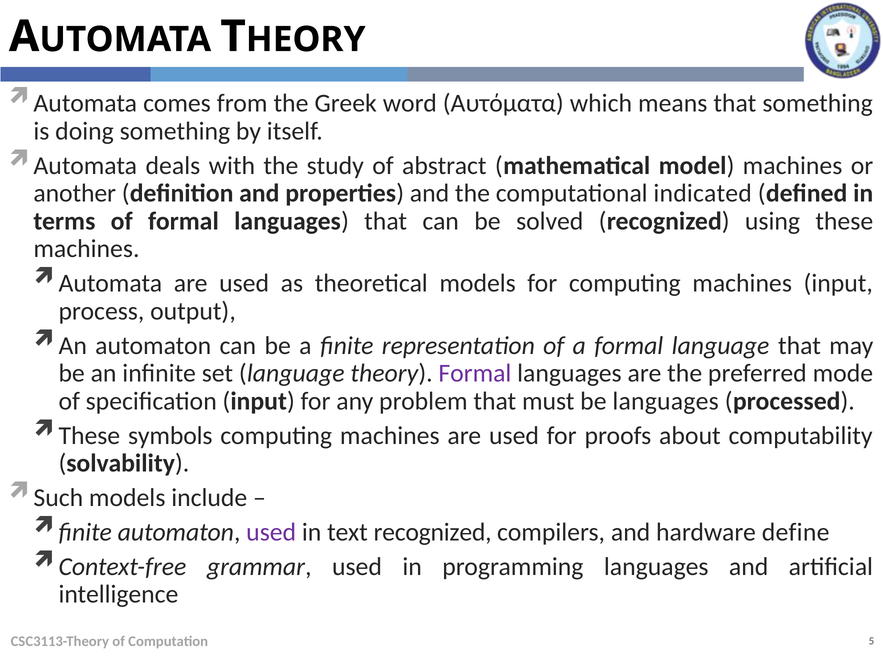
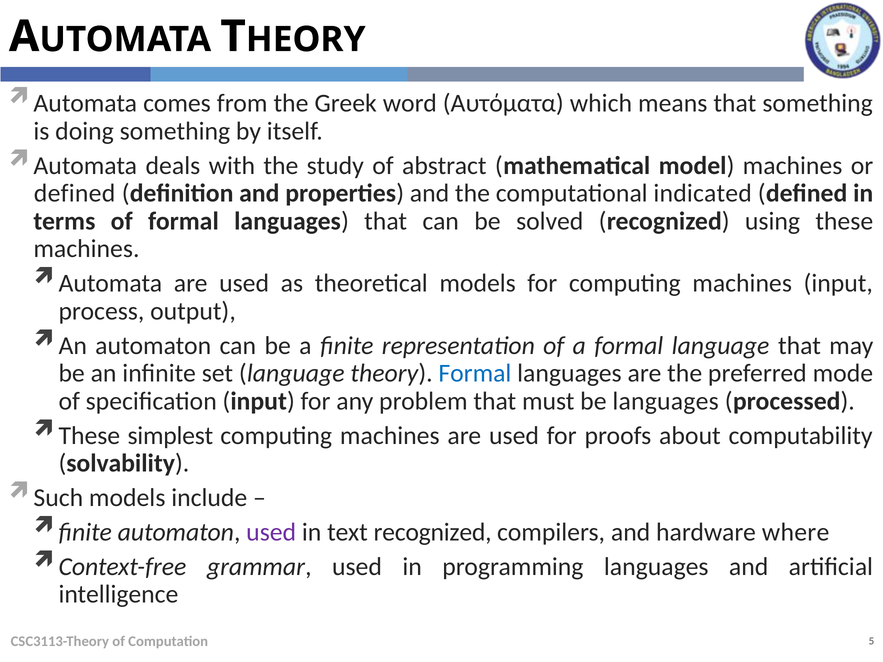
another: another -> defined (75, 193)
Formal colour: purple -> blue (475, 373)
symbols: symbols -> simplest (170, 436)
define: define -> where (796, 532)
